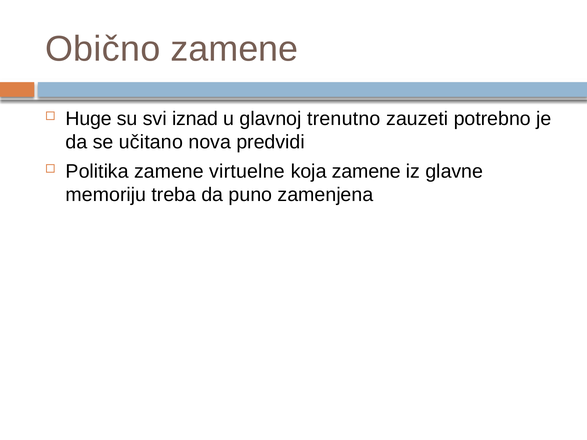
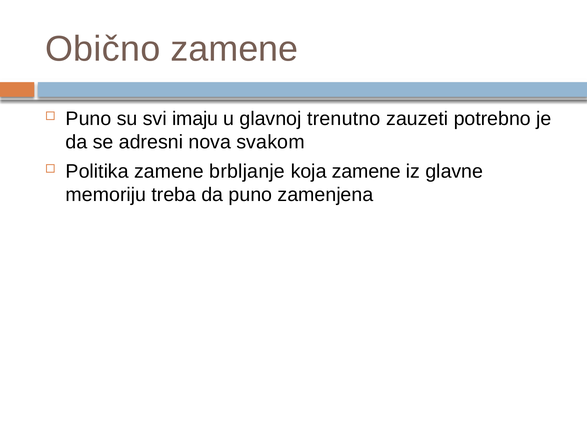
Huge: Huge -> Puno (88, 119)
iznad: iznad -> imaju (195, 119)
učitano: učitano -> adresni (151, 142)
predvidi: predvidi -> svakom (271, 142)
virtuelne: virtuelne -> brbljanje (247, 171)
